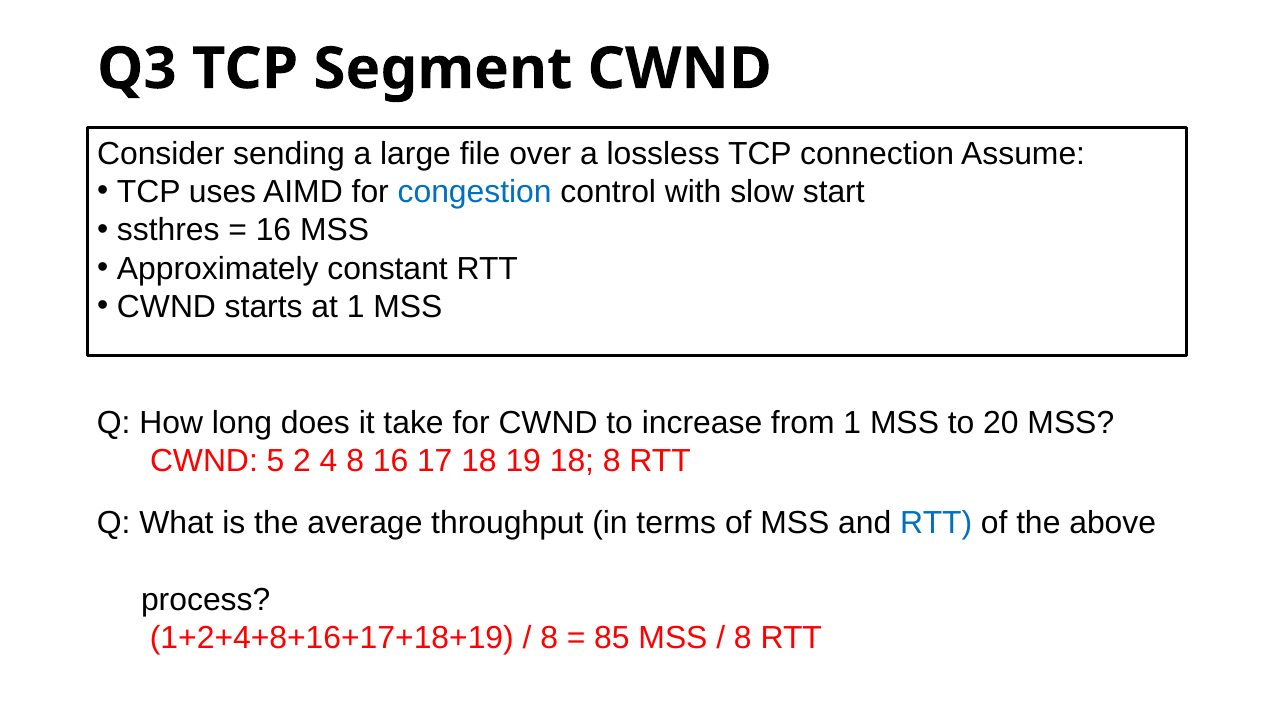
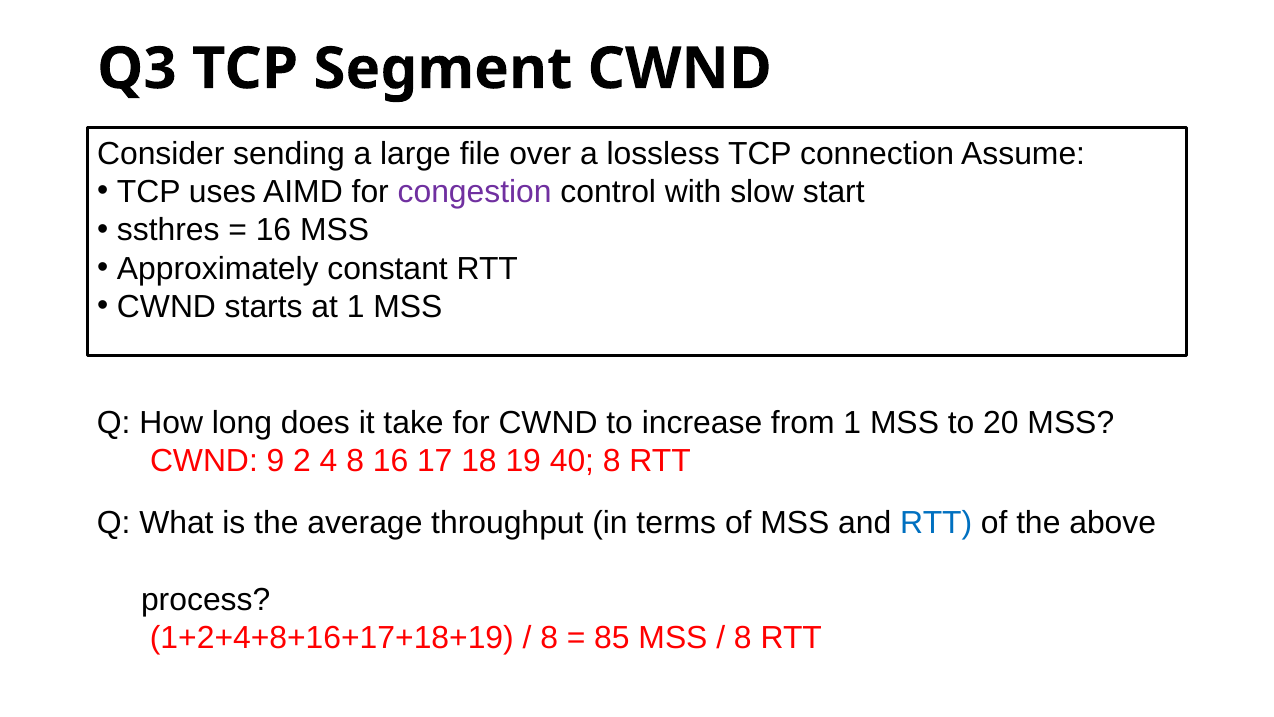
congestion colour: blue -> purple (475, 192)
5: 5 -> 9 (276, 461)
19 18: 18 -> 40 (572, 461)
